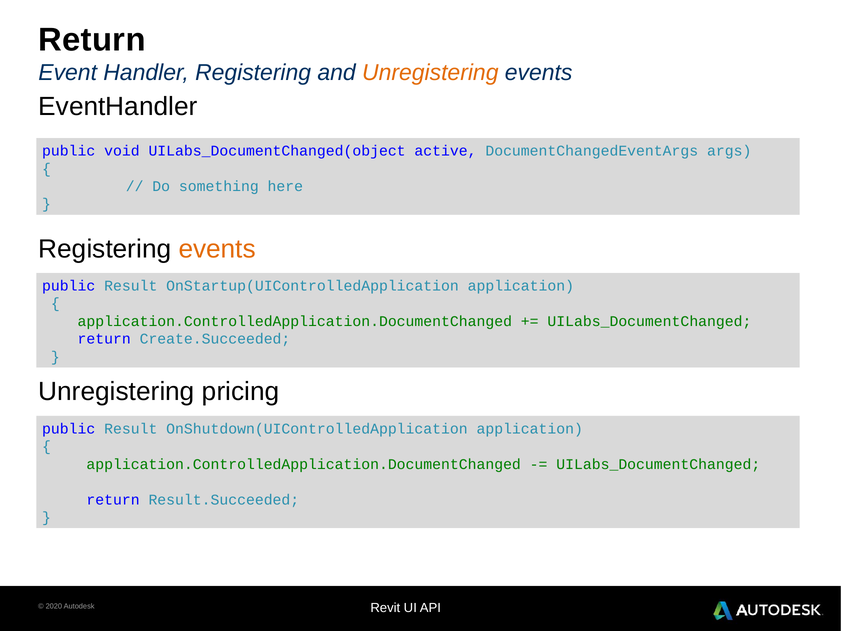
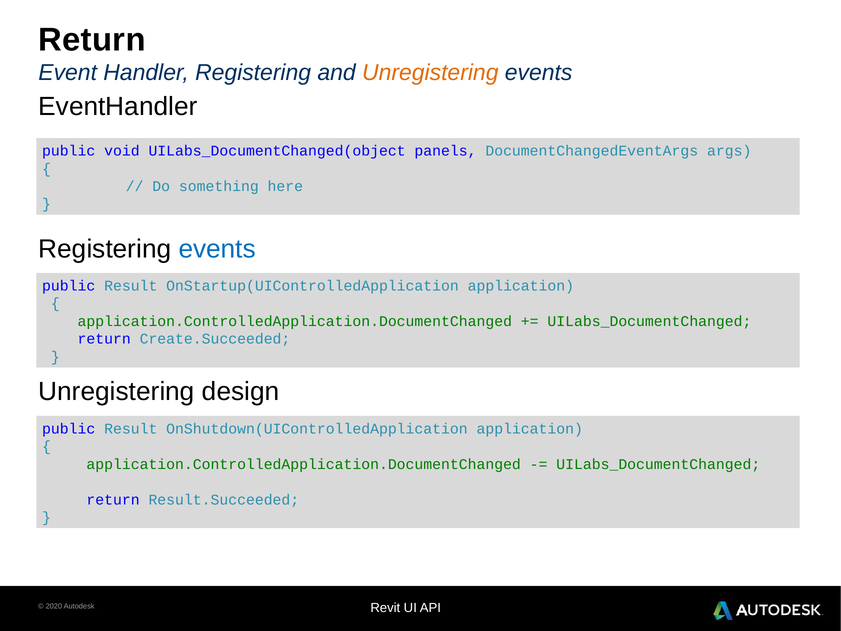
active: active -> panels (446, 151)
events colour: orange -> blue (217, 249)
pricing: pricing -> design (241, 391)
